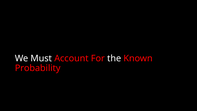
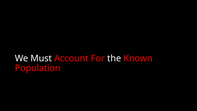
Probability: Probability -> Population (38, 68)
